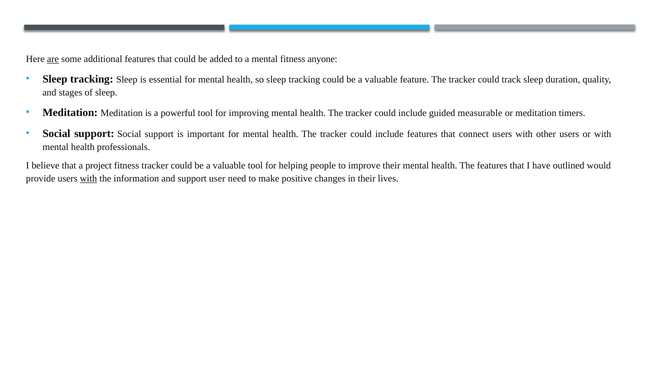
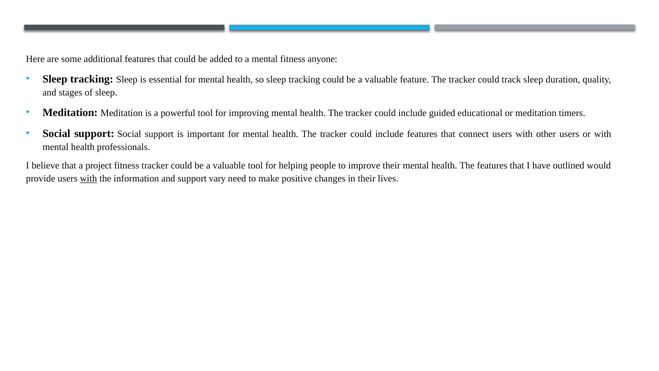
are underline: present -> none (53, 59)
measurable: measurable -> educational (480, 113)
user: user -> vary (217, 178)
